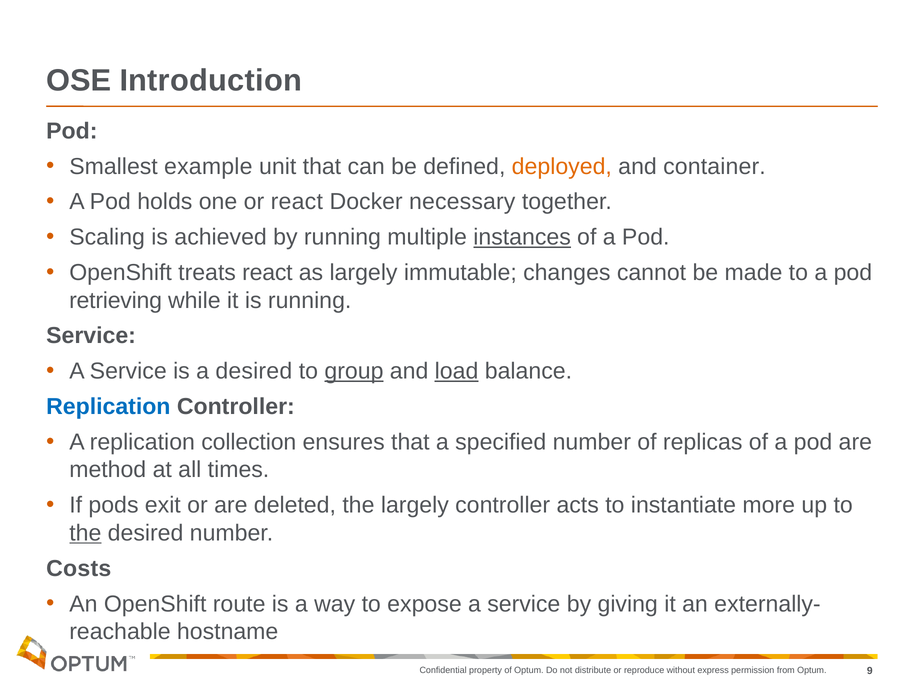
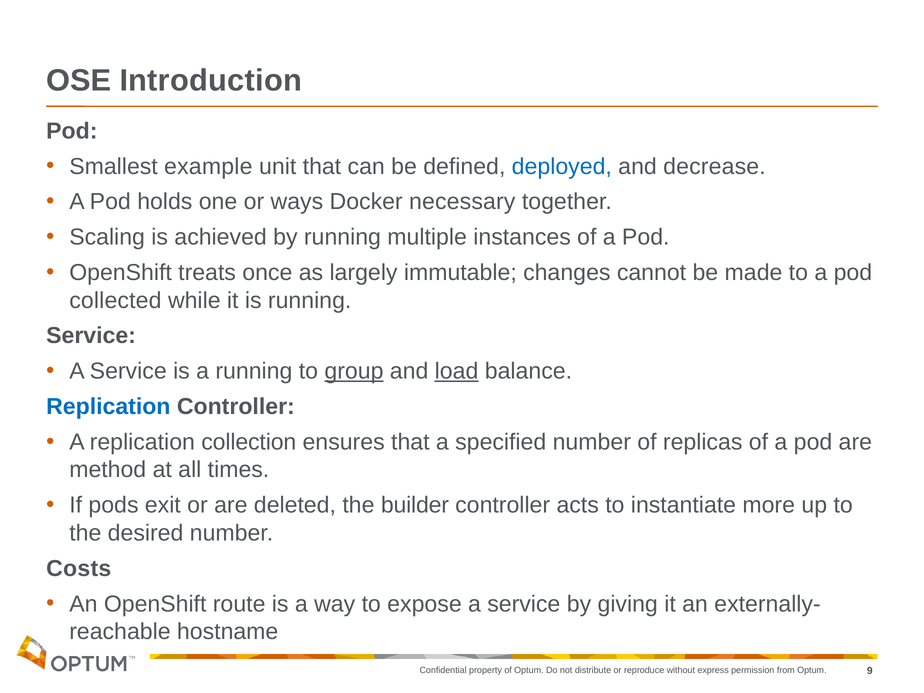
deployed colour: orange -> blue (562, 166)
container: container -> decrease (714, 166)
or react: react -> ways (297, 202)
instances underline: present -> none (522, 237)
treats react: react -> once (267, 273)
retrieving: retrieving -> collected (115, 300)
a desired: desired -> running (254, 371)
the largely: largely -> builder (415, 505)
the underline: present -> none (85, 533)
